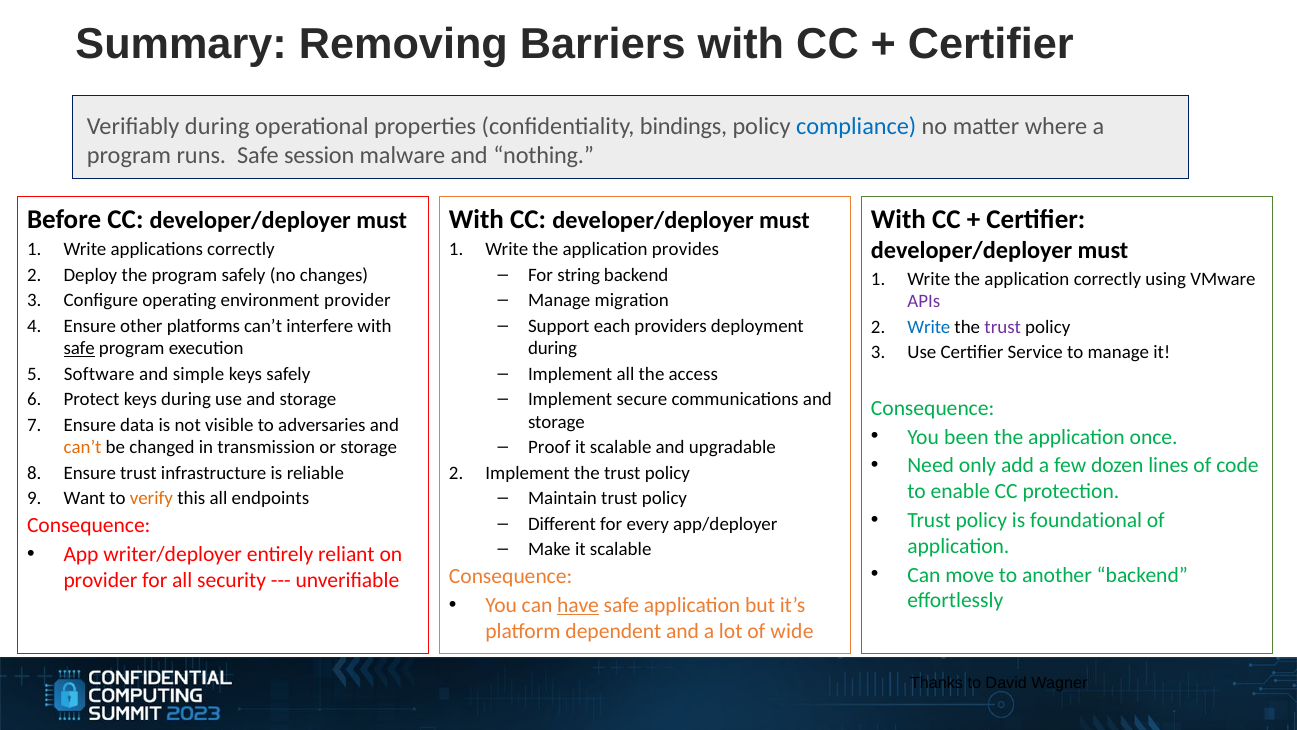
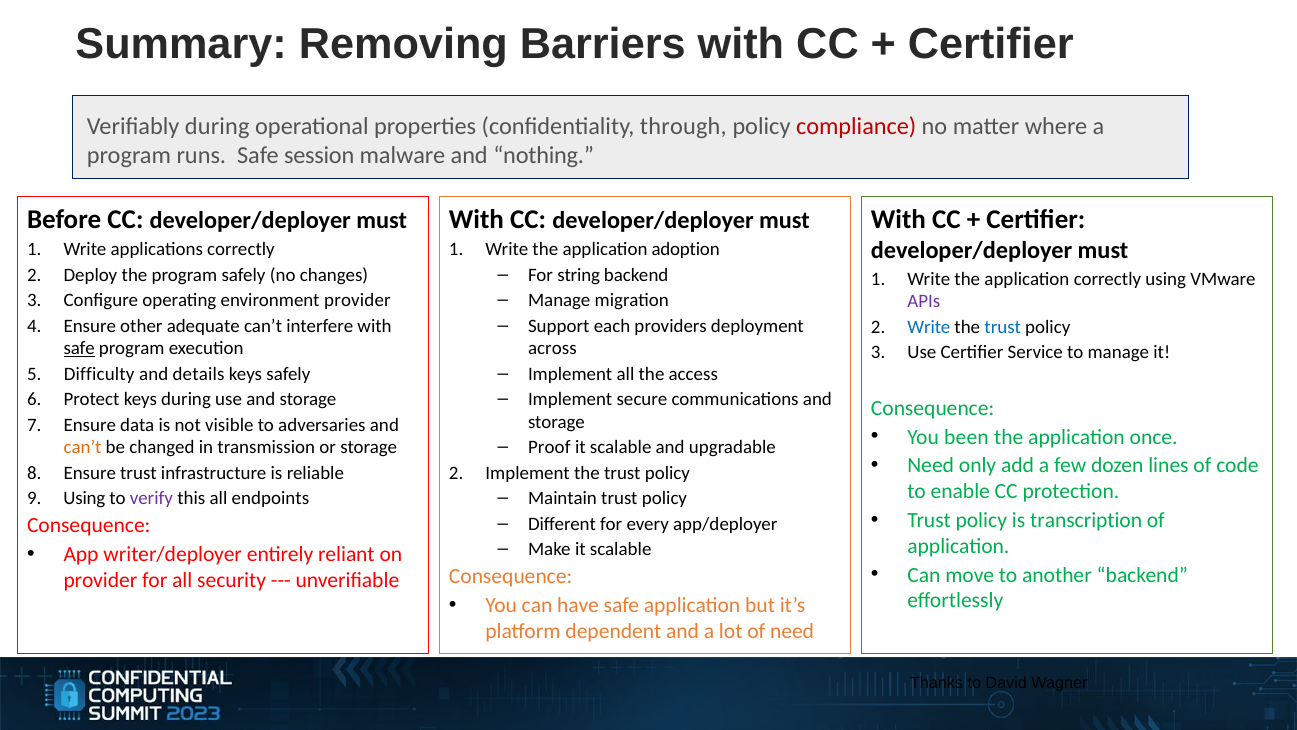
bindings: bindings -> through (683, 127)
compliance colour: blue -> red (856, 127)
provides: provides -> adoption (686, 249)
platforms: platforms -> adequate (203, 326)
trust colour: purple -> blue (1003, 327)
during: during -> across (552, 348)
Software: Software -> Difficulty (99, 374)
simple: simple -> details (199, 374)
Want: Want -> Using (84, 498)
verify colour: orange -> purple (151, 498)
foundational: foundational -> transcription (1086, 520)
have underline: present -> none (578, 605)
of wide: wide -> need (792, 631)
